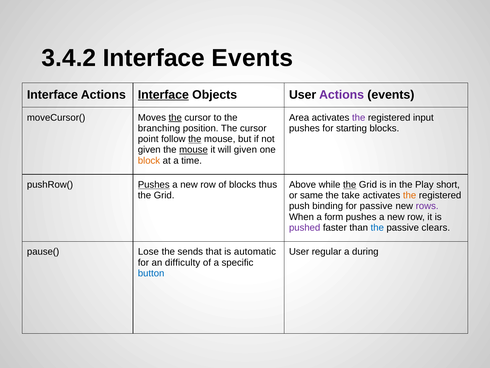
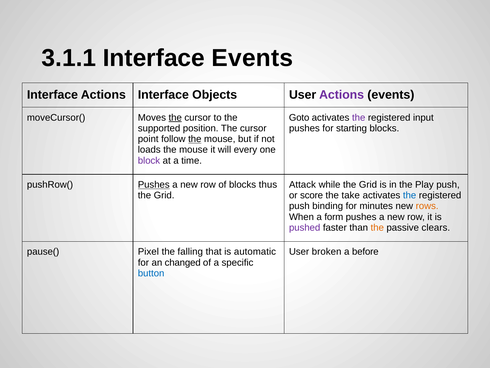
3.4.2: 3.4.2 -> 3.1.1 (69, 58)
Interface underline: present -> none (163, 95)
Area: Area -> Goto (299, 118)
branching: branching -> supported (159, 128)
given: given -> loads (149, 150)
mouse underline: present -> none (194, 150)
will given: given -> every (245, 150)
block colour: orange -> purple (149, 160)
Above: Above -> Attack (302, 184)
the underline: present -> none (350, 184)
Play short: short -> push (448, 184)
same: same -> score (312, 195)
the colour: orange -> blue (410, 195)
for passive: passive -> minutes (376, 206)
rows colour: purple -> orange (427, 206)
the colour: blue -> orange (377, 227)
Lose: Lose -> Pixel (148, 251)
sends: sends -> falling (190, 251)
regular: regular -> broken (327, 251)
during: during -> before (365, 251)
difficulty: difficulty -> changed (183, 262)
